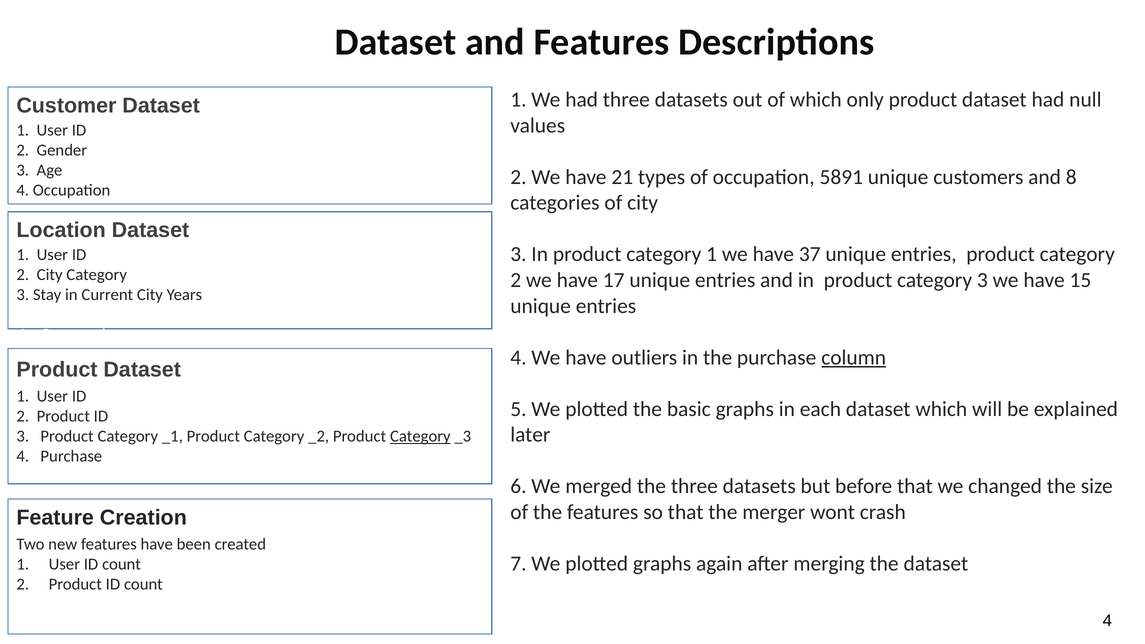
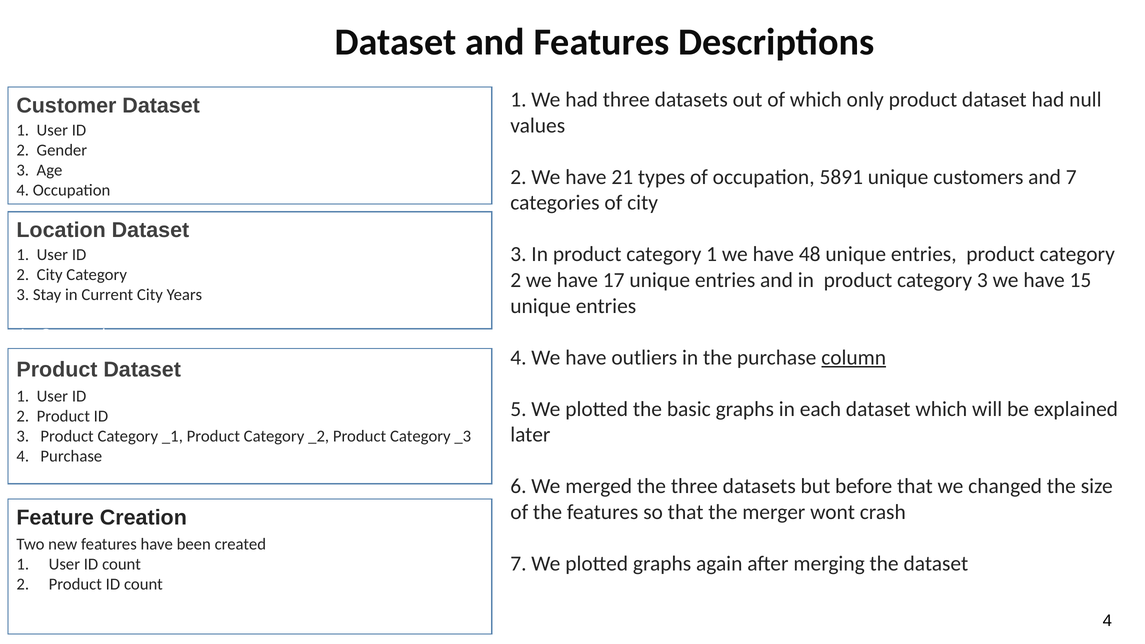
and 8: 8 -> 7 (1071, 177)
37: 37 -> 48 (810, 254)
Category underline: present -> none (420, 436)
